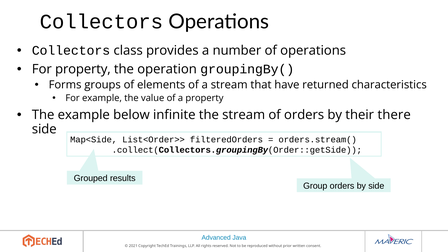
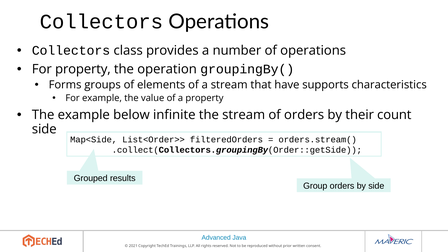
returned: returned -> supports (326, 85)
there: there -> count (394, 115)
